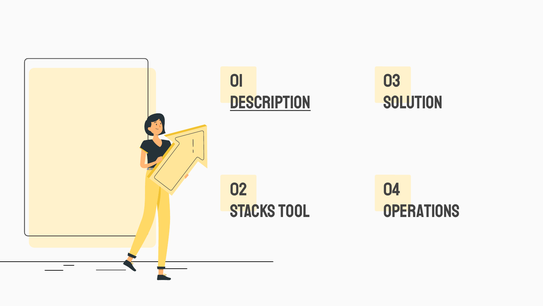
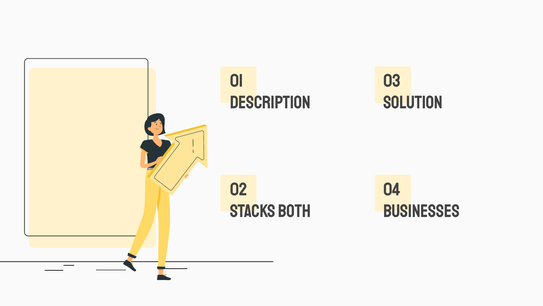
DESCRIPTION underline: present -> none (270, 102)
TOOL: TOOL -> BOTH (294, 211)
OPERATIONS: OPERATIONS -> BUSINESSES (422, 211)
